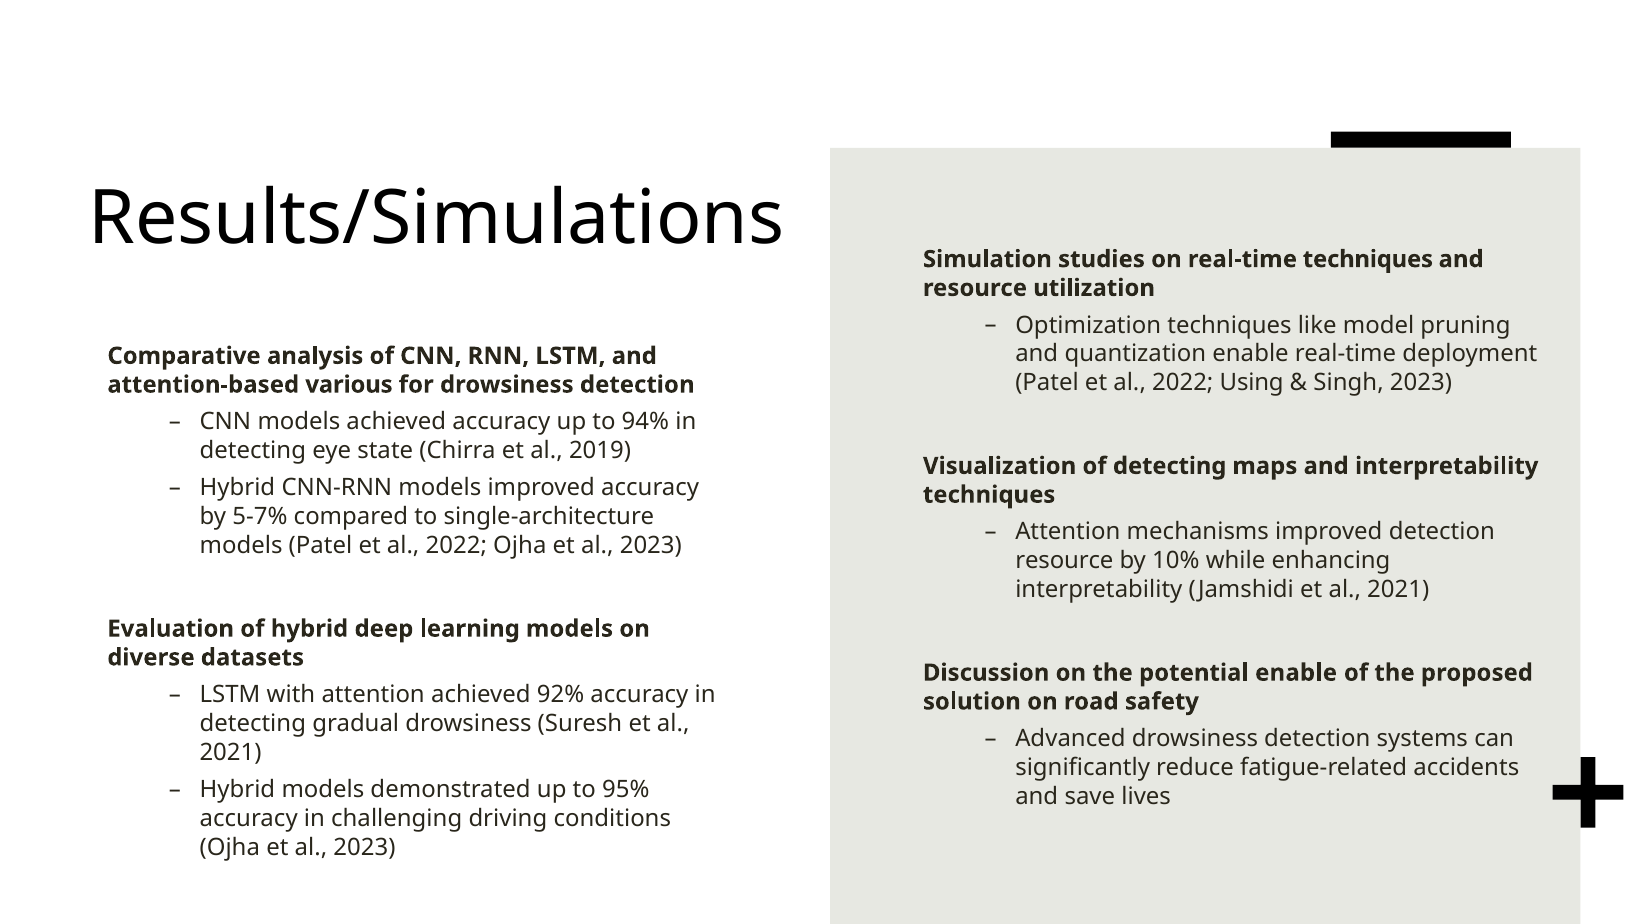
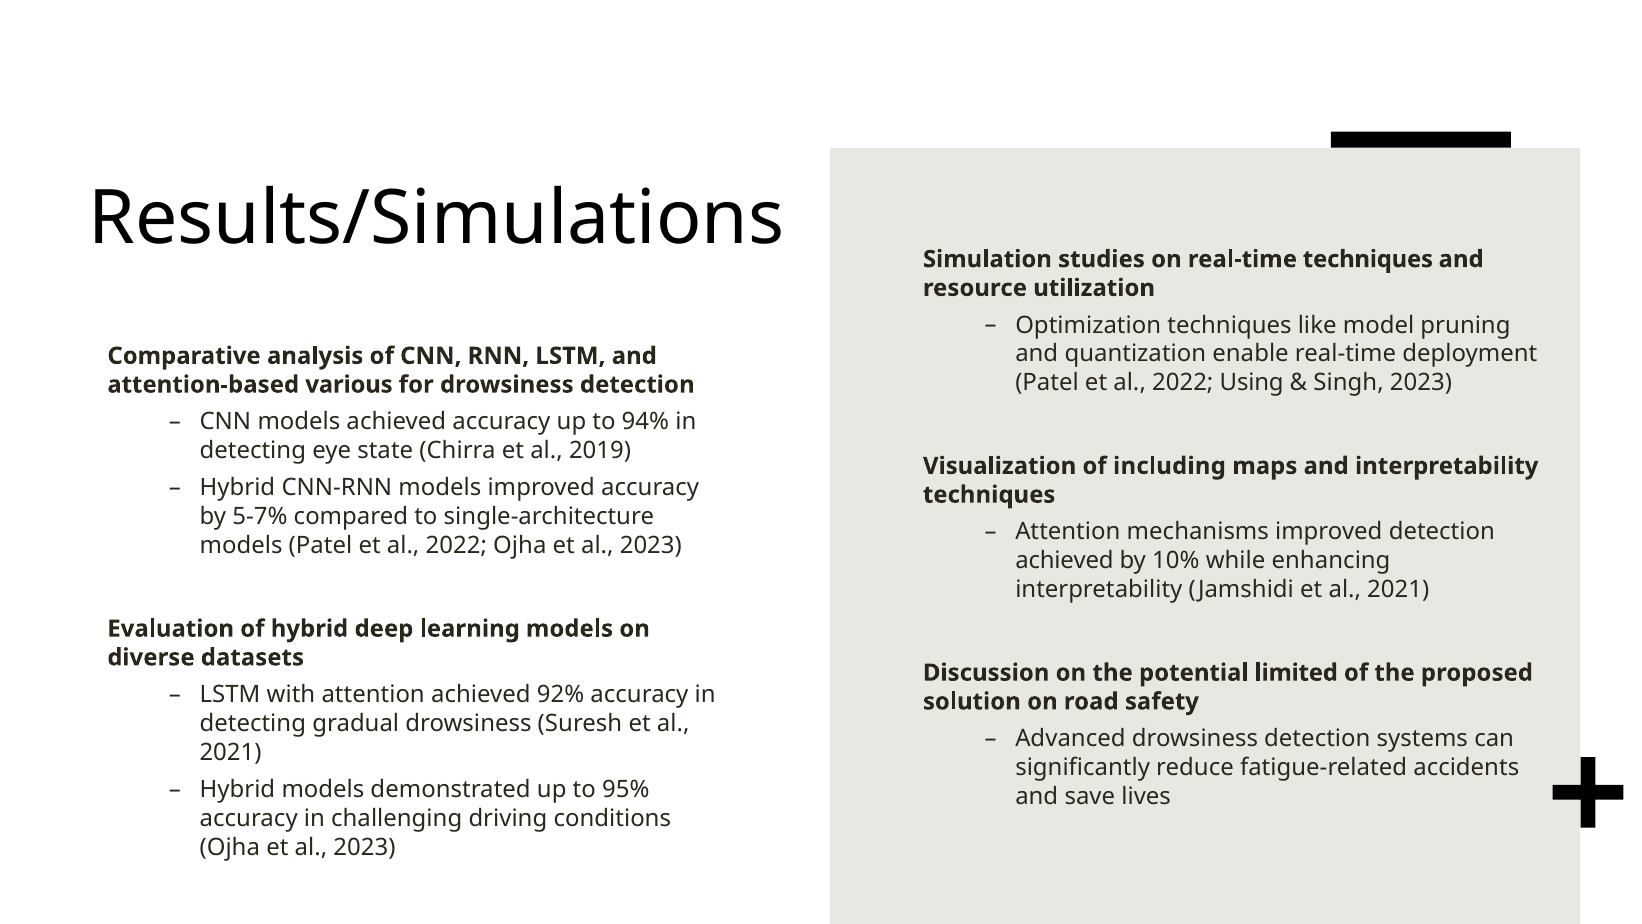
of detecting: detecting -> including (1169, 466)
resource: resource -> achieved (1064, 561)
potential enable: enable -> limited (1296, 673)
